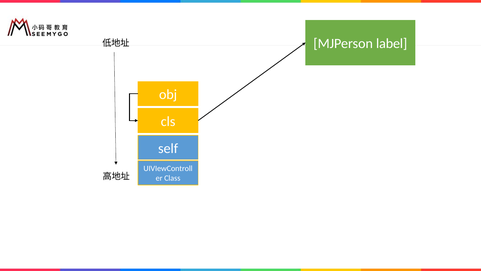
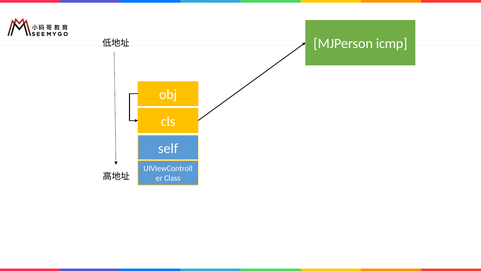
label: label -> icmp (392, 43)
